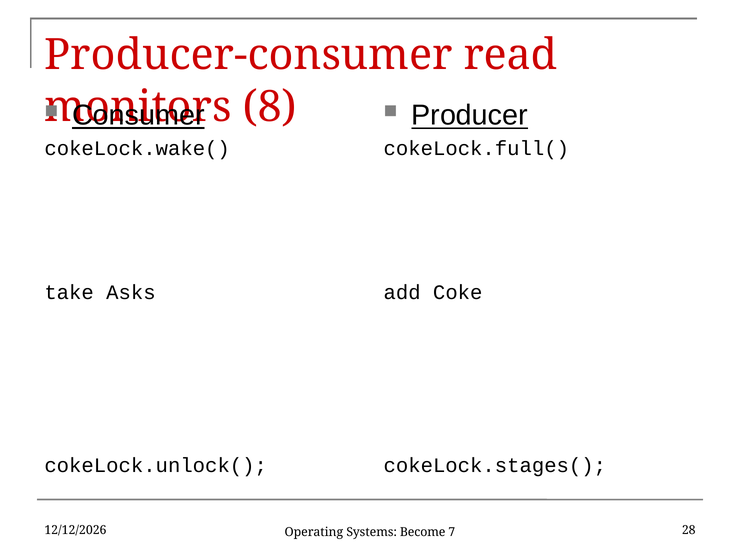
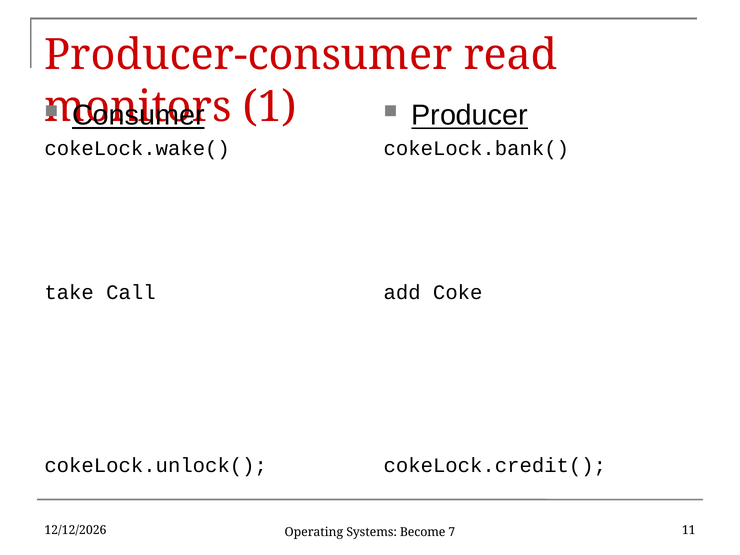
8: 8 -> 1 (270, 107)
cokeLock.full(: cokeLock.full( -> cokeLock.bank( (476, 149)
Asks: Asks -> Call (131, 293)
cokeLock.stages(: cokeLock.stages( -> cokeLock.credit( (495, 465)
28: 28 -> 11 (689, 530)
